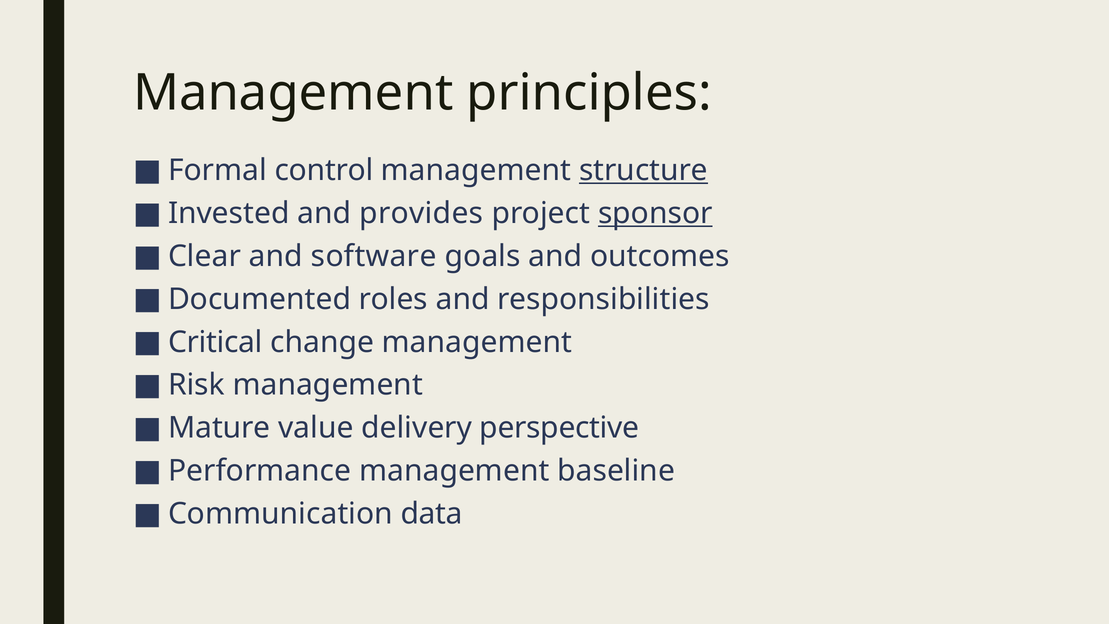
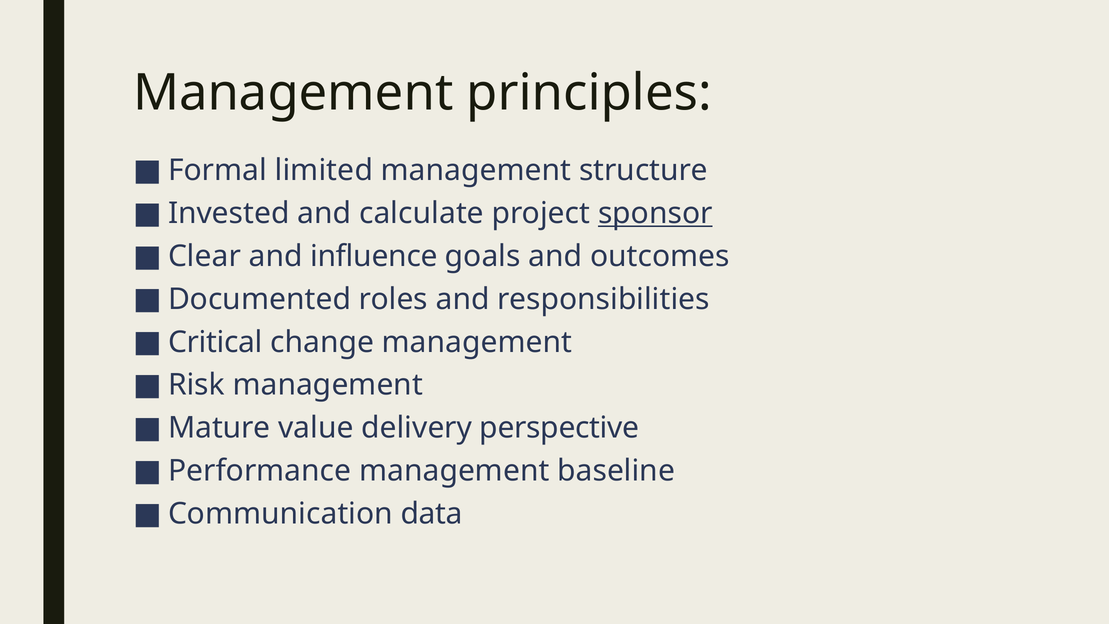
control: control -> limited (324, 170)
structure underline: present -> none (643, 170)
provides: provides -> calculate (421, 213)
software: software -> influence (374, 256)
